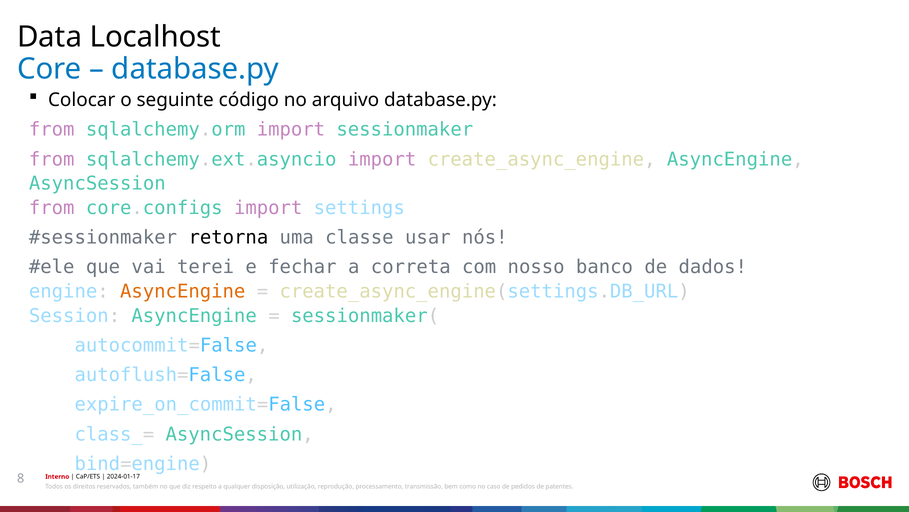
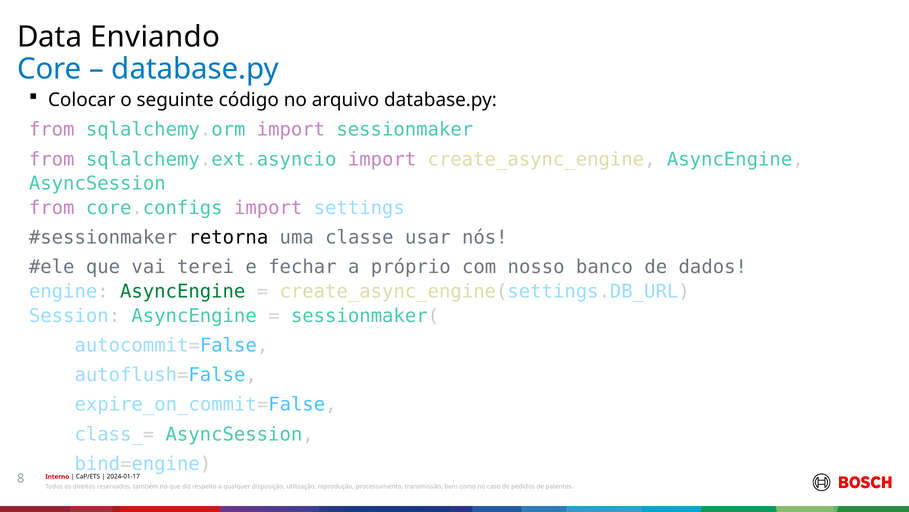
Localhost: Localhost -> Enviando (155, 37)
correta: correta -> próprio (411, 267)
AsyncEngine colour: orange -> green (183, 291)
